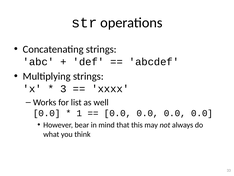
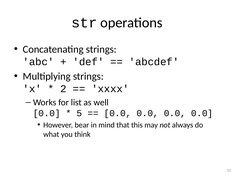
3: 3 -> 2 (63, 89)
1: 1 -> 5 (79, 113)
